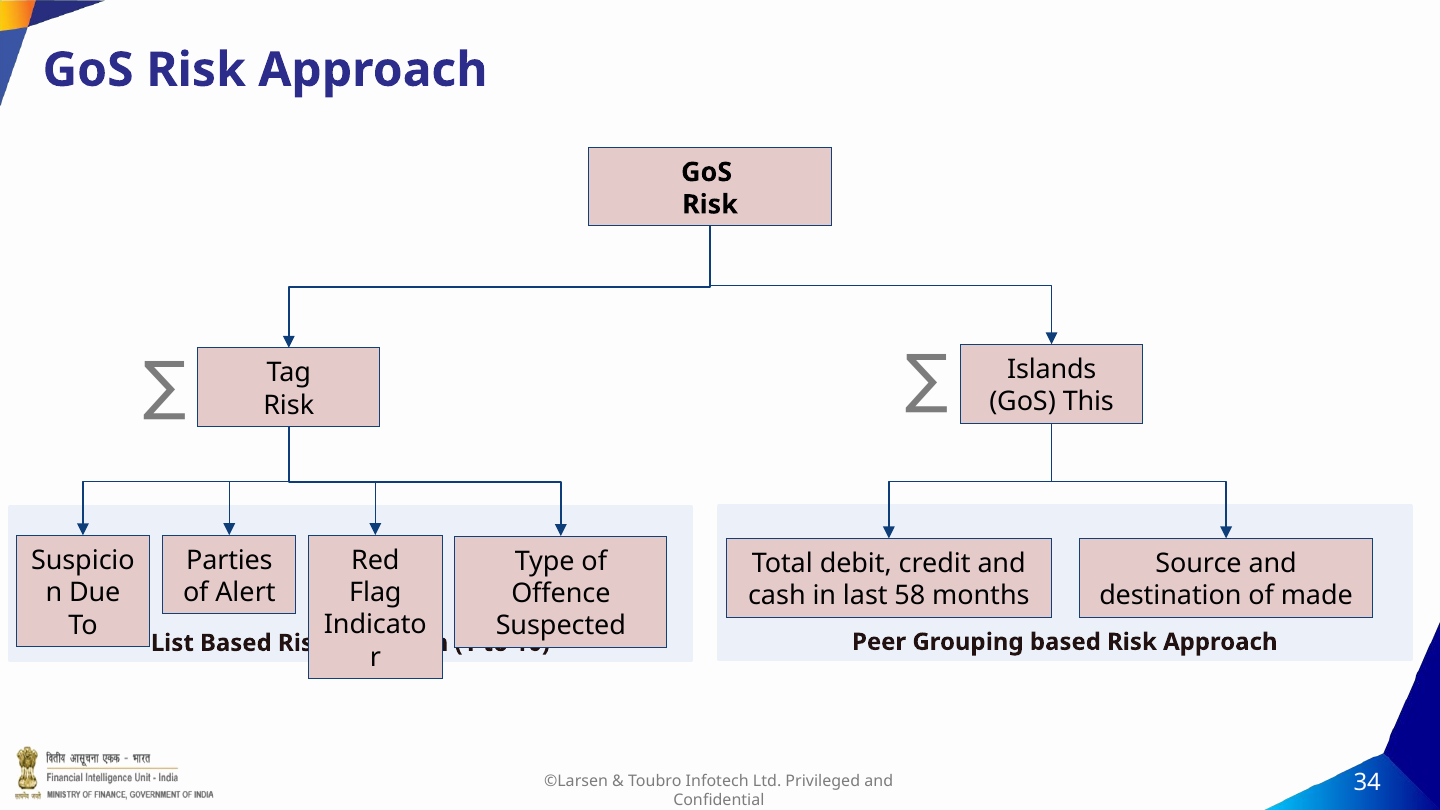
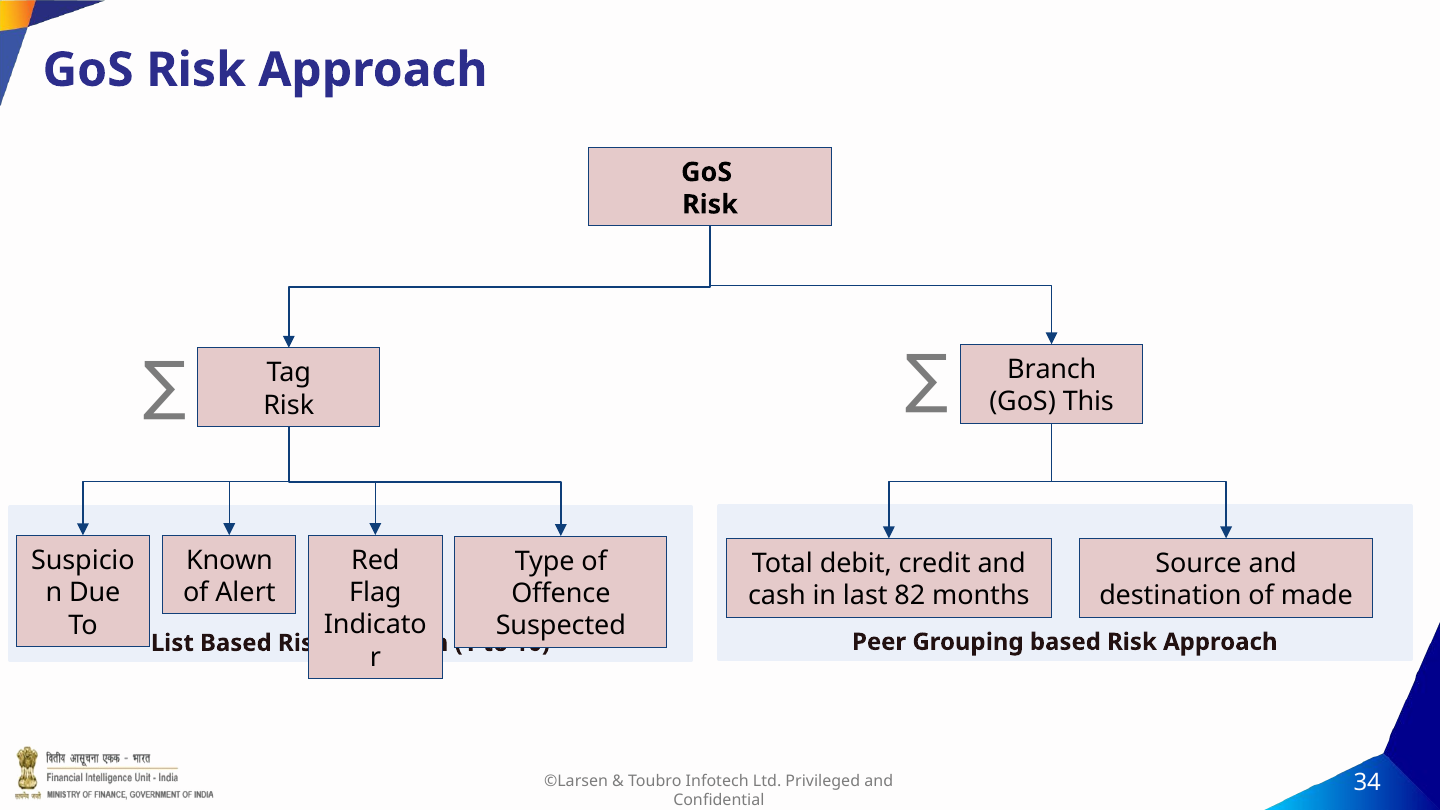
Islands: Islands -> Branch (1052, 369)
Parties: Parties -> Known (229, 560)
58: 58 -> 82 (910, 596)
